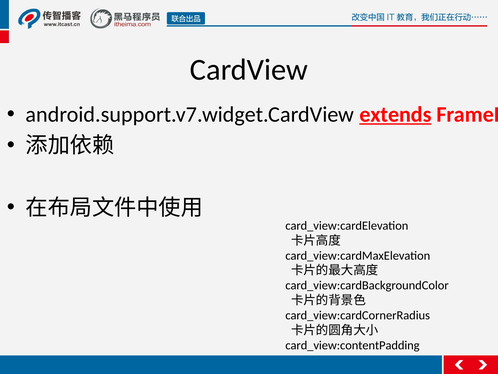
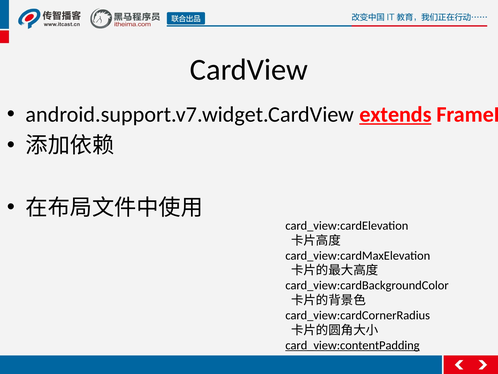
card_view:contentPadding underline: none -> present (352, 345)
